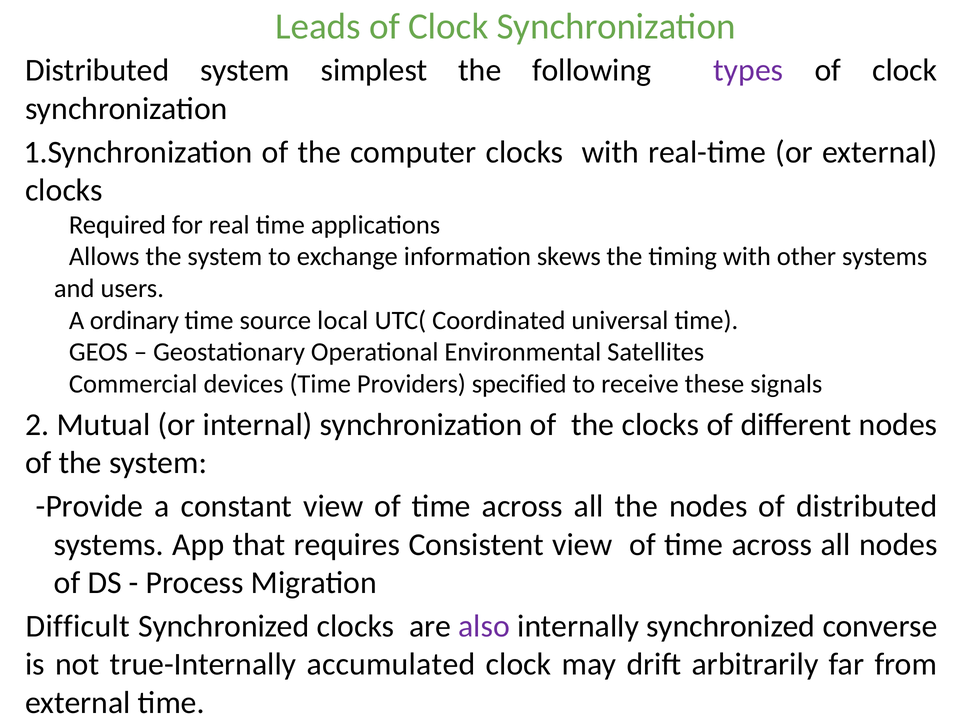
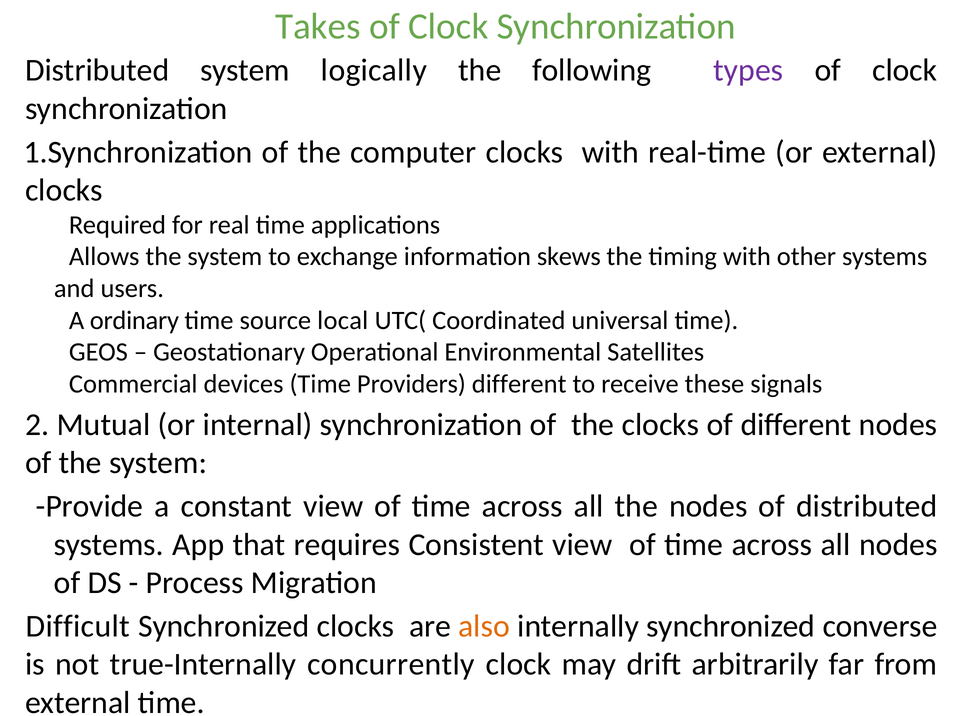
Leads: Leads -> Takes (318, 26)
simplest: simplest -> logically (374, 70)
Providers specified: specified -> different (519, 384)
also colour: purple -> orange (484, 626)
accumulated: accumulated -> concurrently (391, 664)
